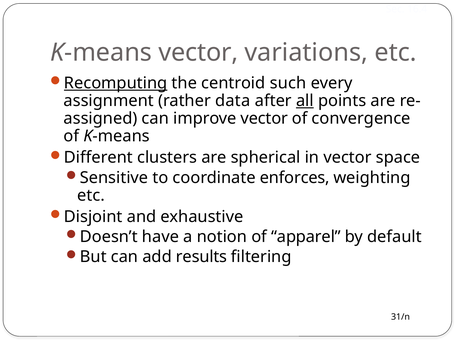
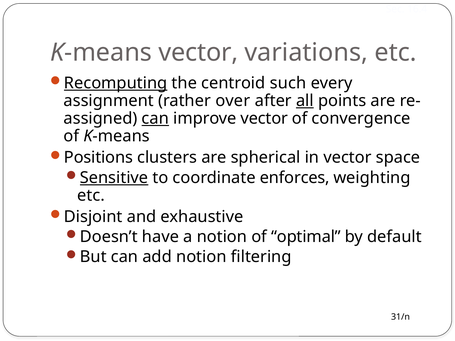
data: data -> over (233, 101)
can underline: none -> present (155, 119)
Different: Different -> Positions (98, 158)
Sensitive underline: none -> present (114, 178)
apparel: apparel -> optimal (306, 237)
add results: results -> notion (201, 257)
